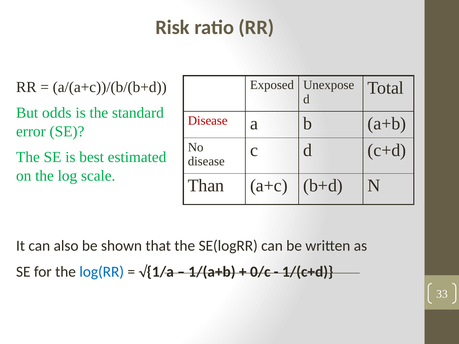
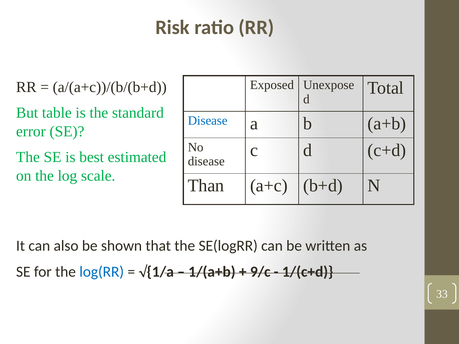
odds: odds -> table (57, 113)
Disease colour: red -> blue (208, 121)
0/c: 0/c -> 9/c (260, 272)
